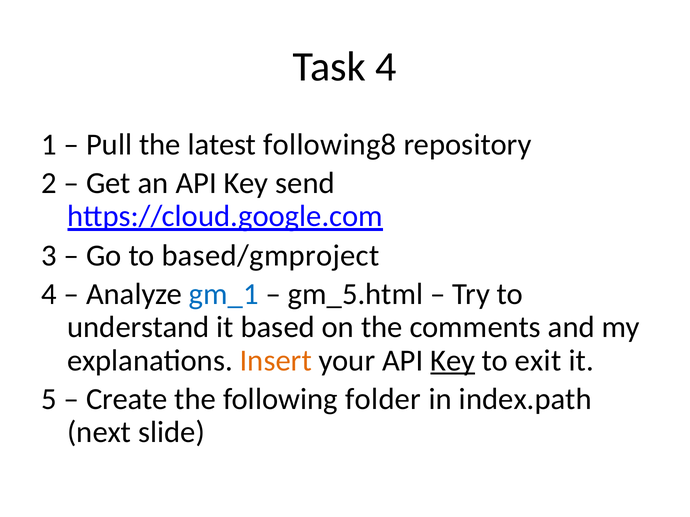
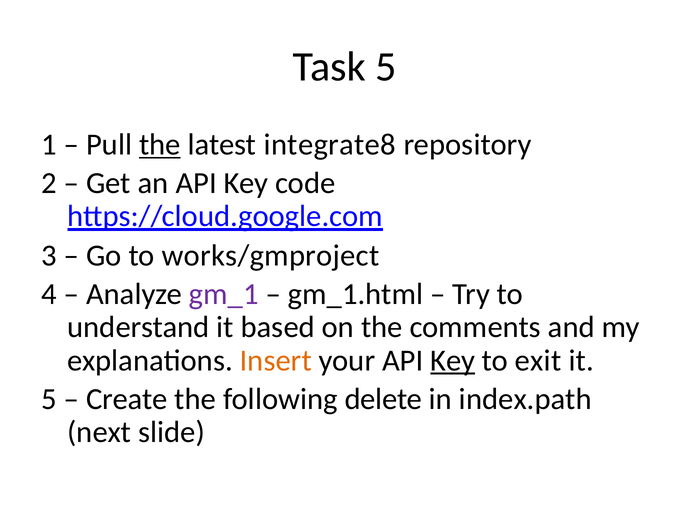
Task 4: 4 -> 5 (386, 67)
the underline: none -> present (160, 145)
following8: following8 -> integrate8 (330, 145)
send: send -> code (305, 183)
based/gmproject: based/gmproject -> works/gmproject (271, 256)
gm_1 colour: blue -> purple (224, 294)
gm_5.html: gm_5.html -> gm_1.html (355, 294)
folder: folder -> delete (383, 399)
